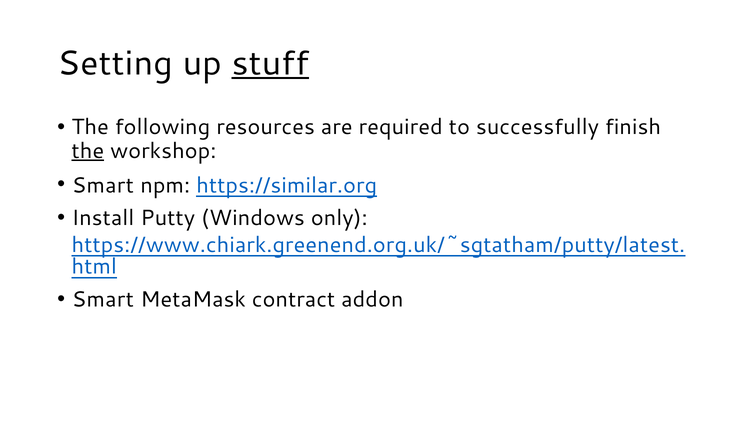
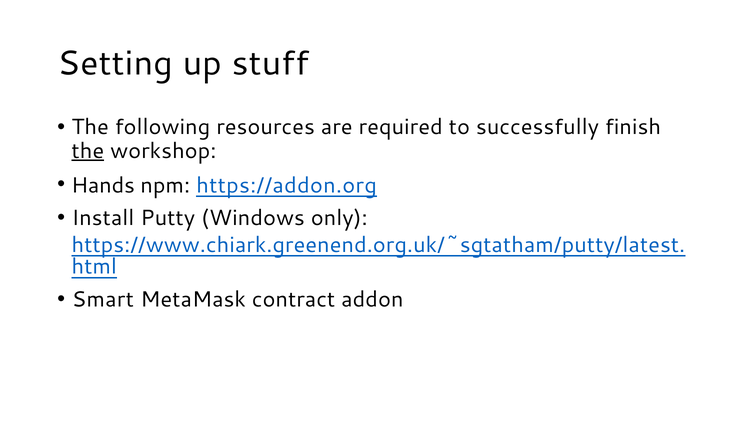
stuff underline: present -> none (270, 63)
Smart: Smart -> Hands (103, 185)
https://similar.org: https://similar.org -> https://addon.org (287, 185)
